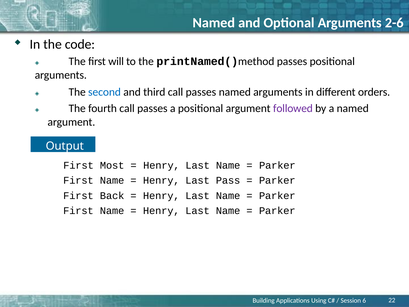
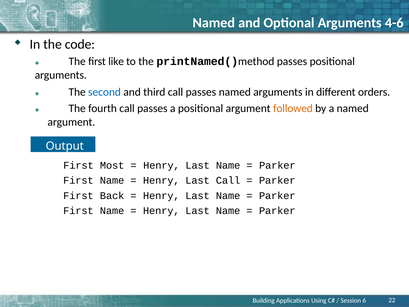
2-6: 2-6 -> 4-6 (394, 23)
will: will -> like (116, 61)
followed colour: purple -> orange (293, 108)
Last Pass: Pass -> Call (228, 180)
